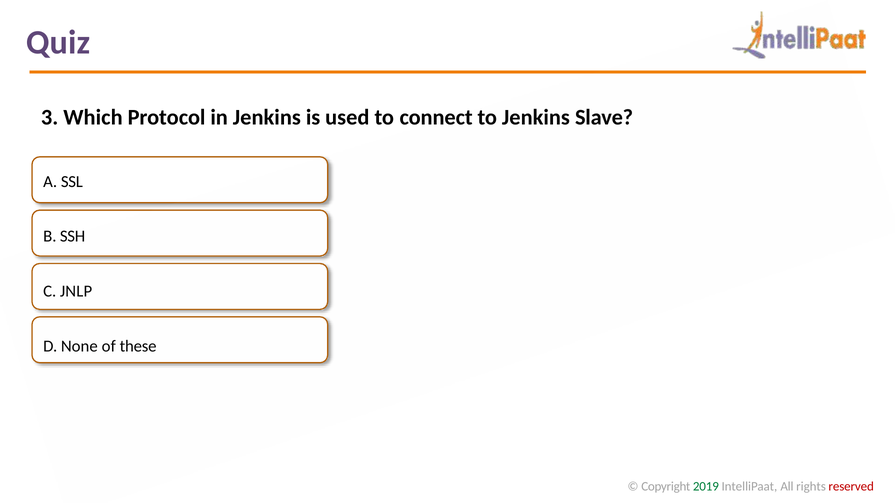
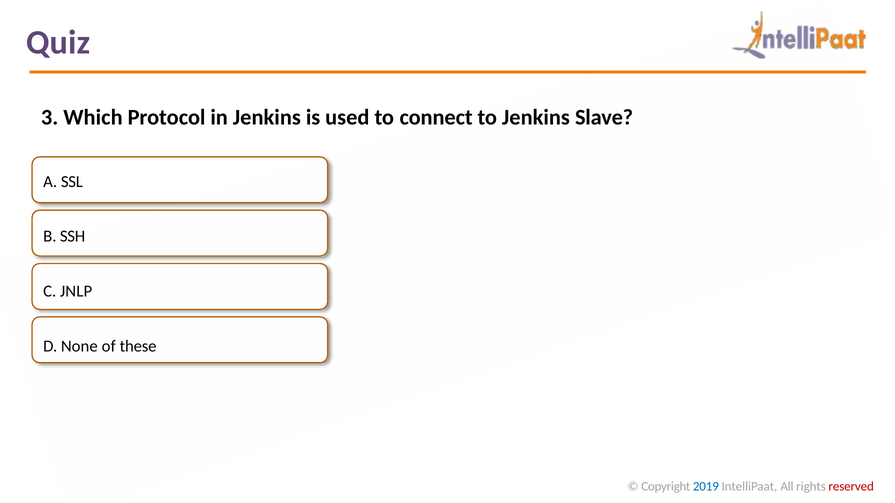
2019 colour: green -> blue (706, 487)
